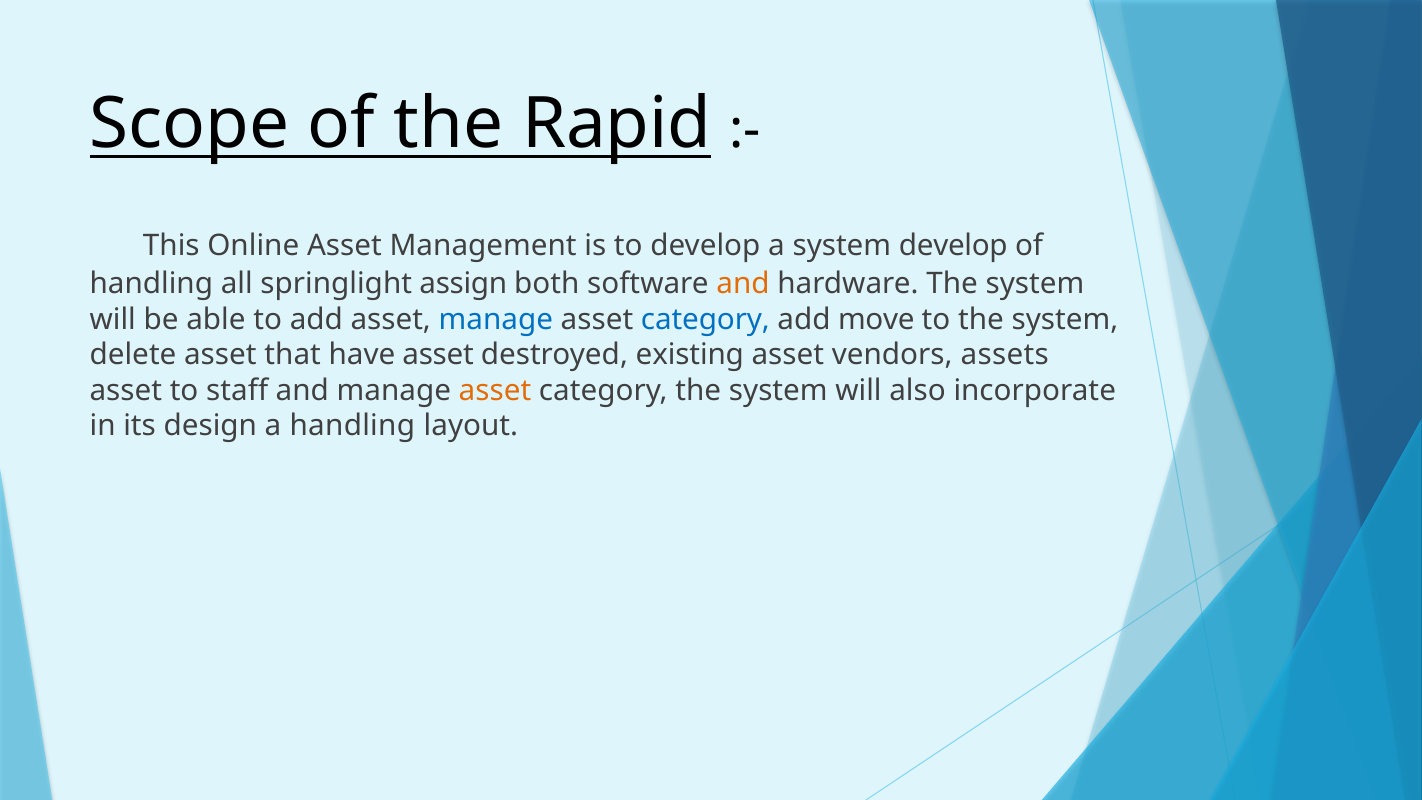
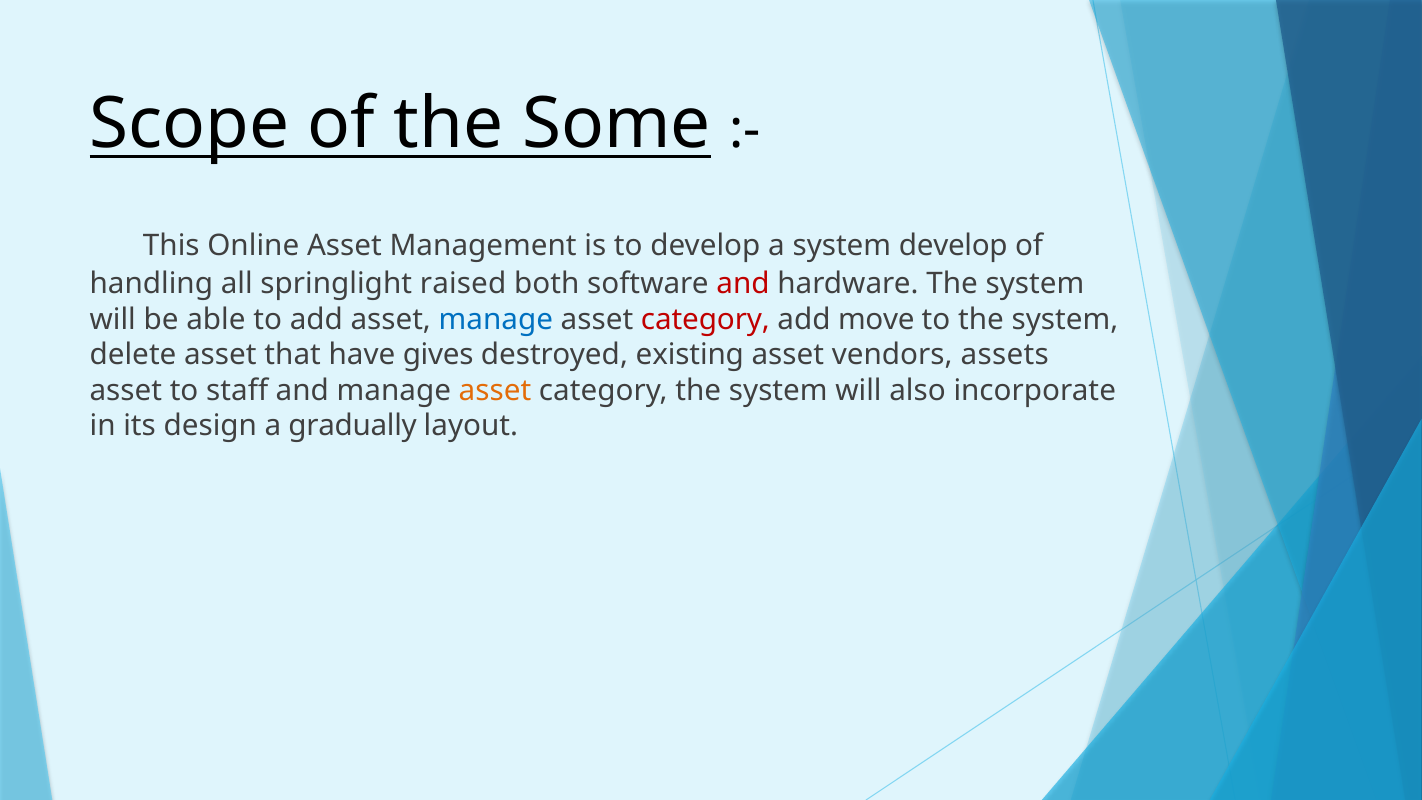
Rapid: Rapid -> Some (616, 124)
assign: assign -> raised (463, 284)
and colour: orange -> red (743, 284)
category colour: blue -> red (705, 319)
have asset: asset -> gives (438, 355)
a handling: handling -> gradually (353, 426)
